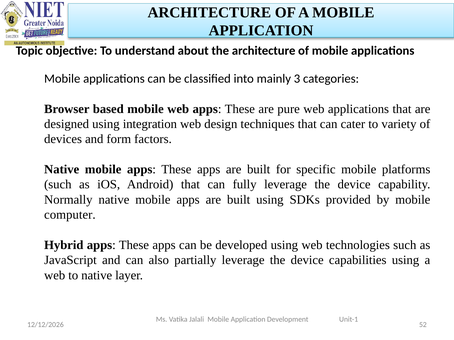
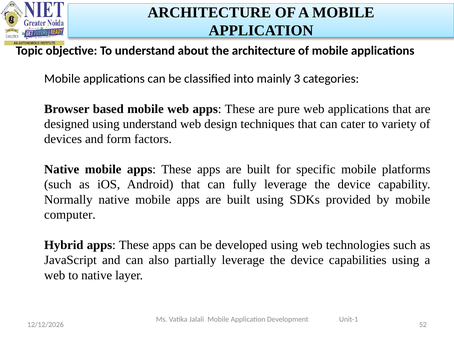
using integration: integration -> understand (150, 124)
